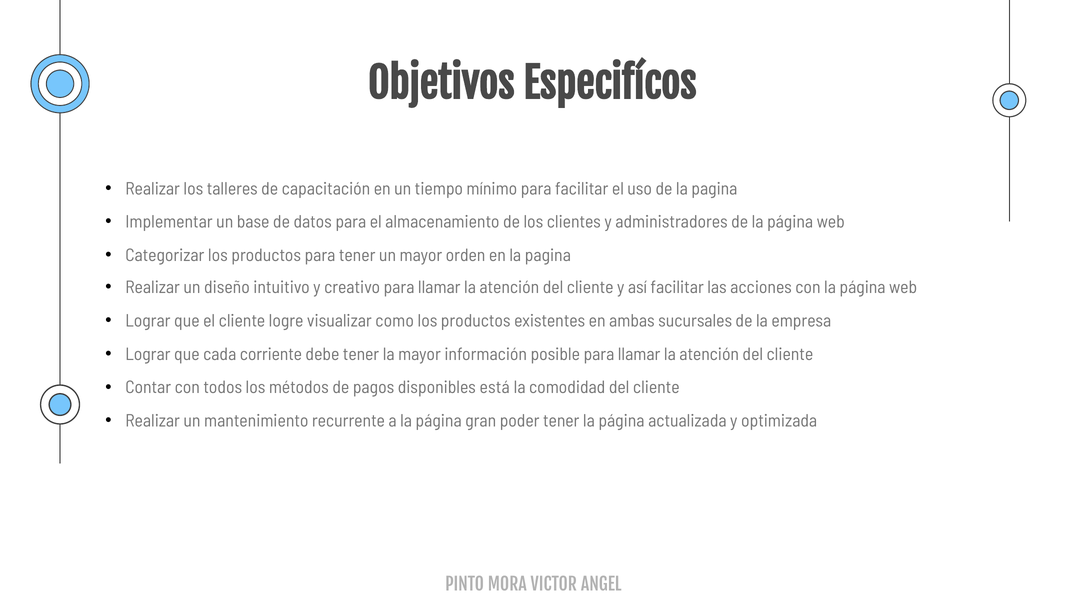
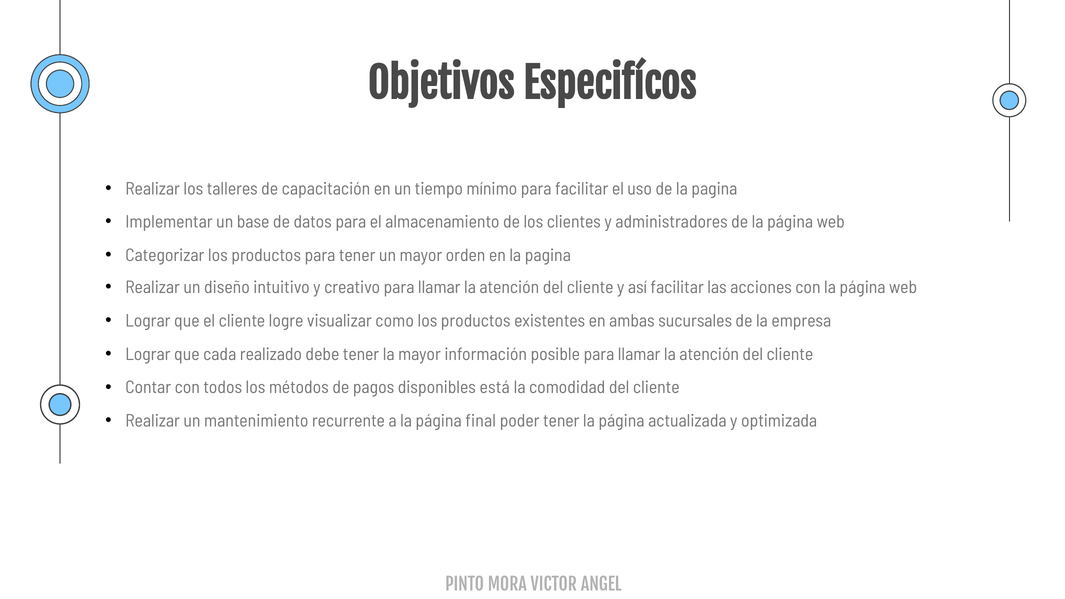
corriente: corriente -> realizado (271, 354)
gran: gran -> final (481, 421)
